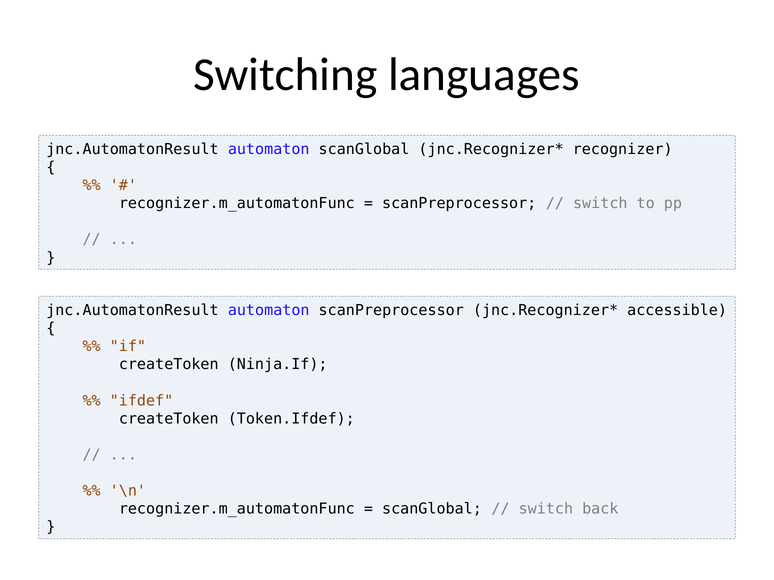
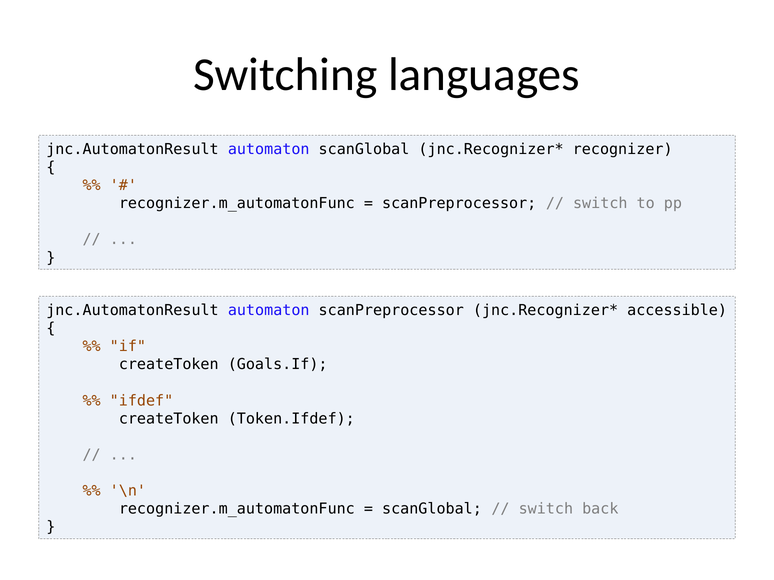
Ninja.If: Ninja.If -> Goals.If (278, 365)
